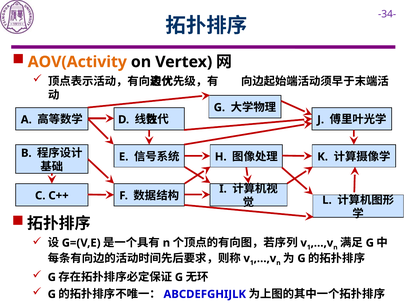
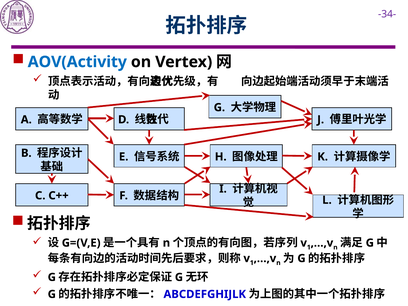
AOV(Activity colour: orange -> blue (77, 62)
